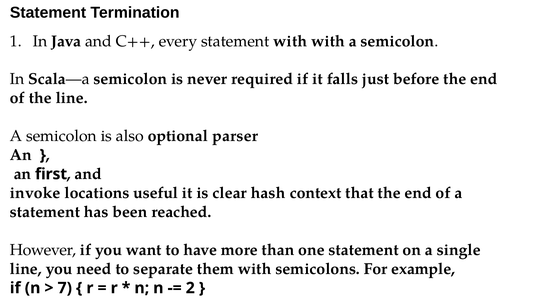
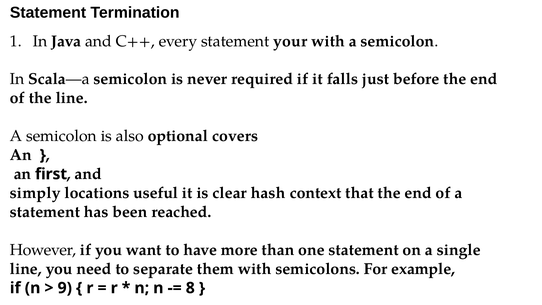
statement with: with -> your (290, 41)
parser: parser -> covers (235, 136)
invoke: invoke -> simply (35, 193)
7: 7 -> 9 (65, 288)
2: 2 -> 8 (190, 288)
